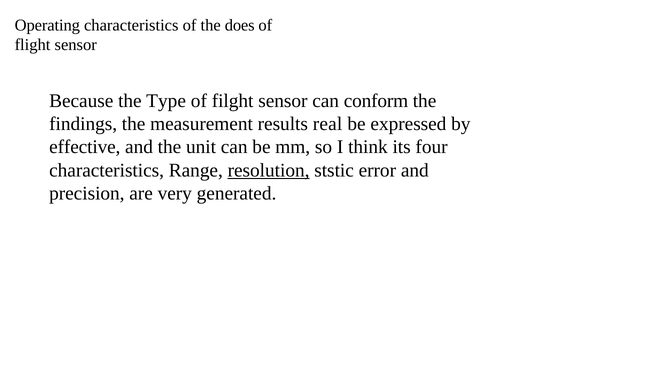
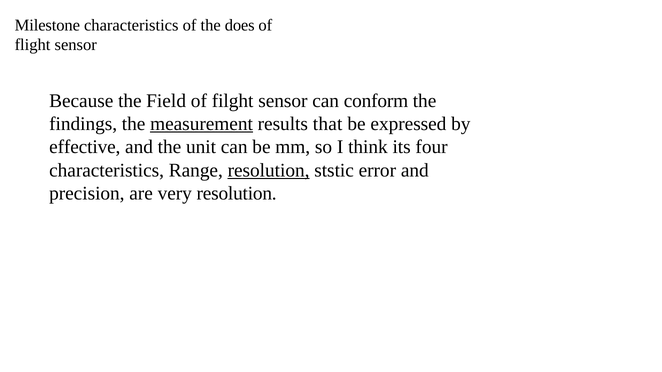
Operating: Operating -> Milestone (47, 25)
Type: Type -> Field (166, 101)
measurement underline: none -> present (202, 124)
real: real -> that (328, 124)
very generated: generated -> resolution (237, 194)
